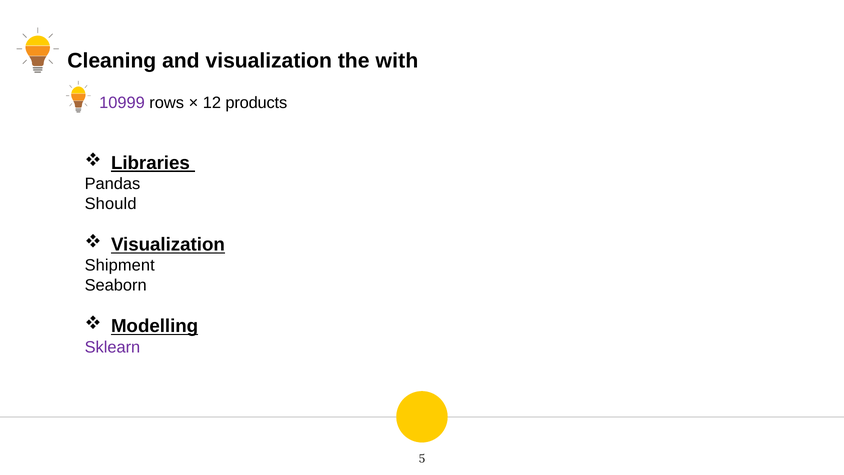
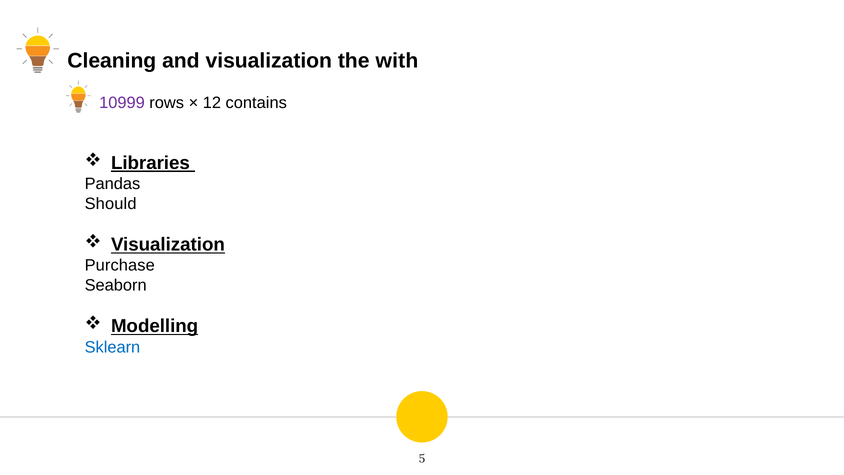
products: products -> contains (256, 103)
Shipment: Shipment -> Purchase (120, 265)
Sklearn colour: purple -> blue (112, 347)
